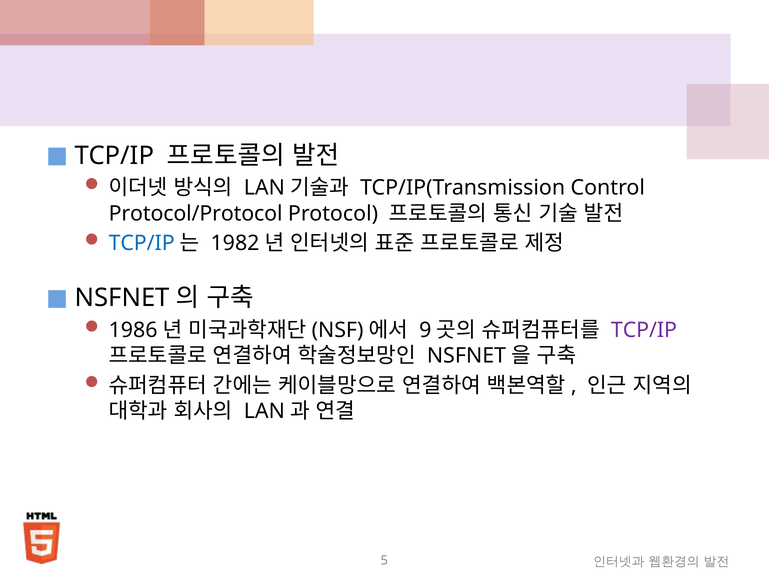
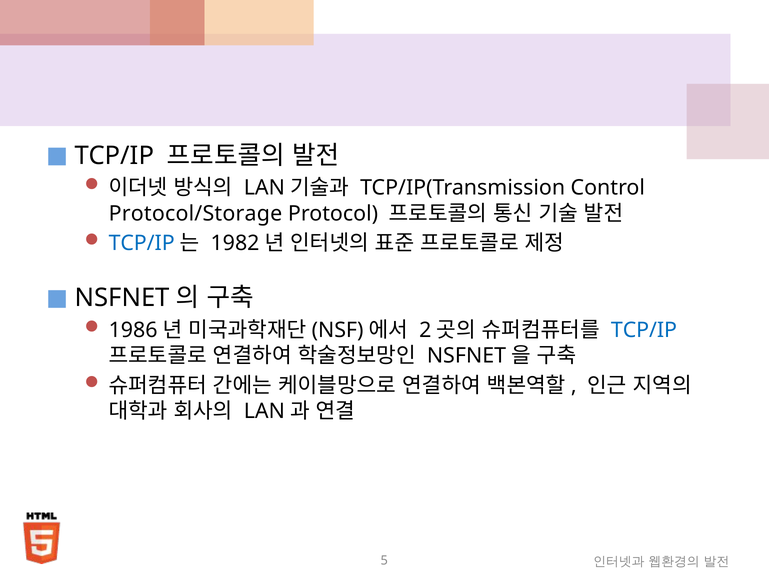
Protocol/Protocol: Protocol/Protocol -> Protocol/Storage (195, 213)
9: 9 -> 2 (425, 330)
TCP/IP colour: purple -> blue (644, 330)
